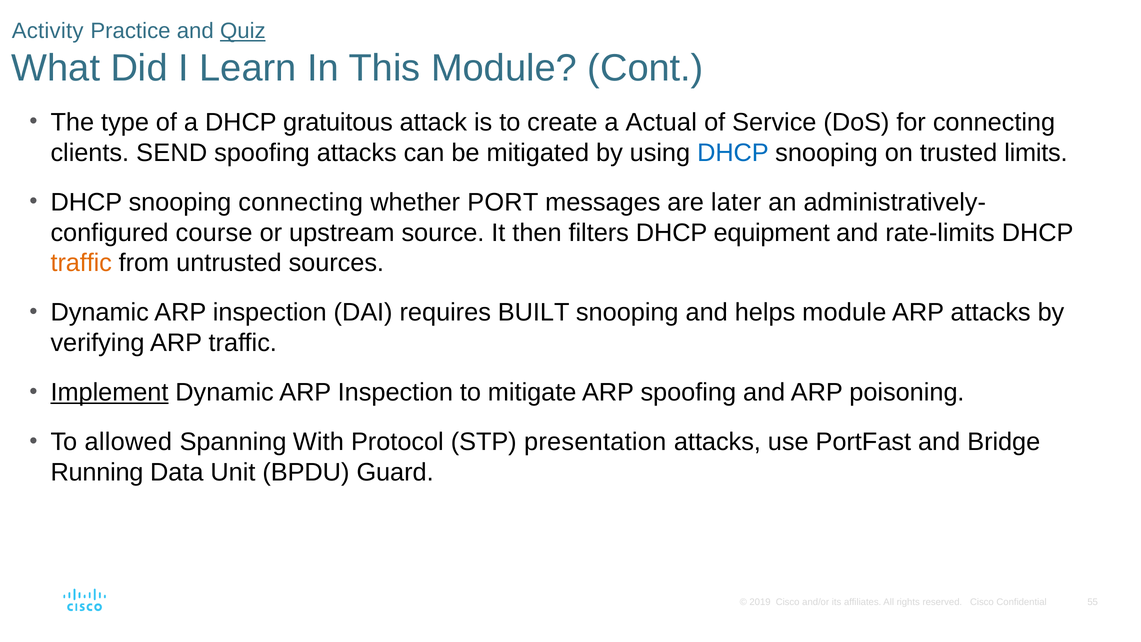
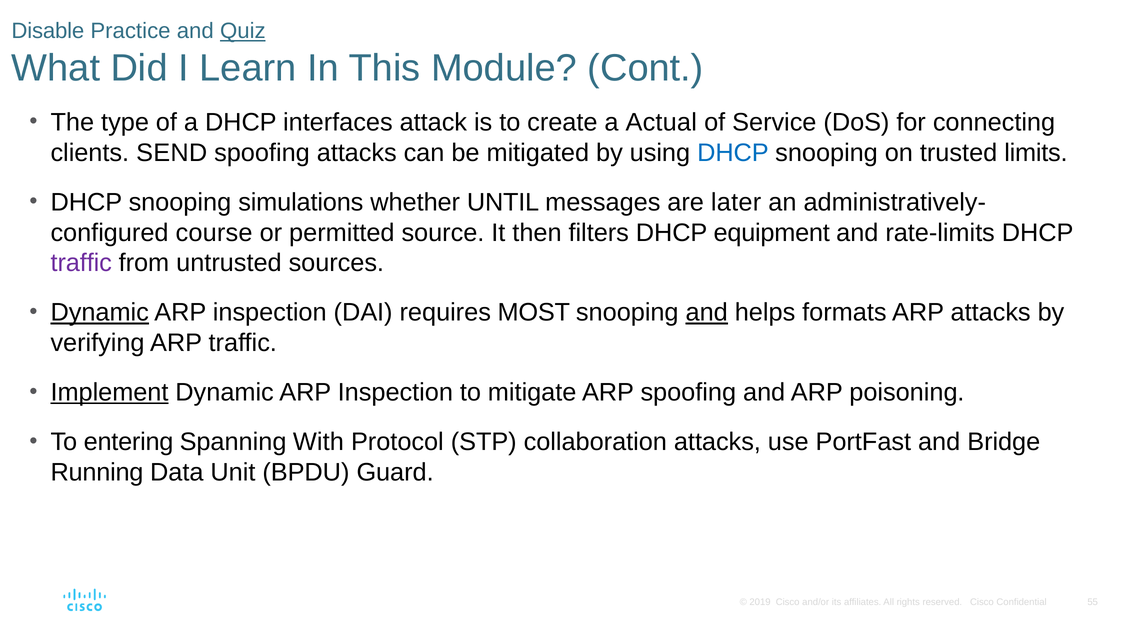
Activity: Activity -> Disable (48, 31)
gratuitous: gratuitous -> interfaces (338, 122)
snooping connecting: connecting -> simulations (301, 202)
PORT: PORT -> UNTIL (503, 202)
upstream: upstream -> permitted (342, 233)
traffic colour: orange -> purple (81, 263)
Dynamic underline: none -> present (100, 313)
BUILT: BUILT -> MOST (534, 313)
and underline: none -> present (707, 313)
helps module: module -> formats (844, 313)
allowed: allowed -> entering (129, 442)
presentation: presentation -> collaboration (595, 442)
